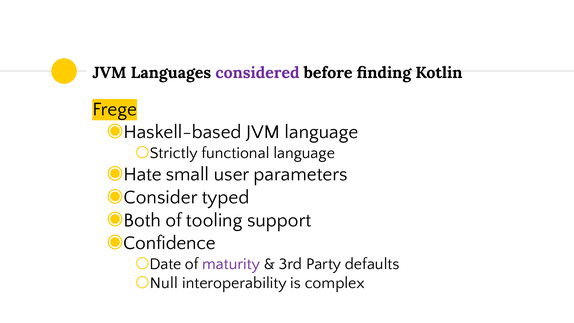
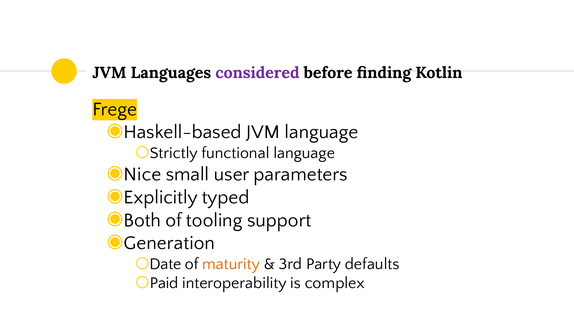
Hate: Hate -> Nice (142, 174)
Consider: Consider -> Explicitly (161, 197)
Confidence: Confidence -> Generation (169, 243)
maturity colour: purple -> orange (231, 264)
Null: Null -> Paid (164, 283)
